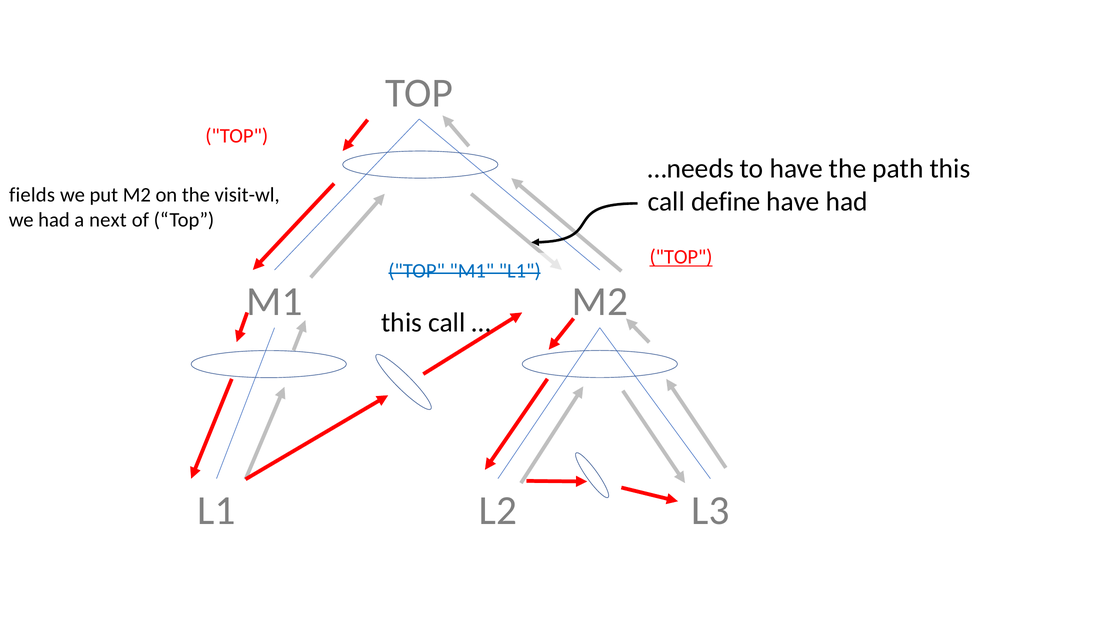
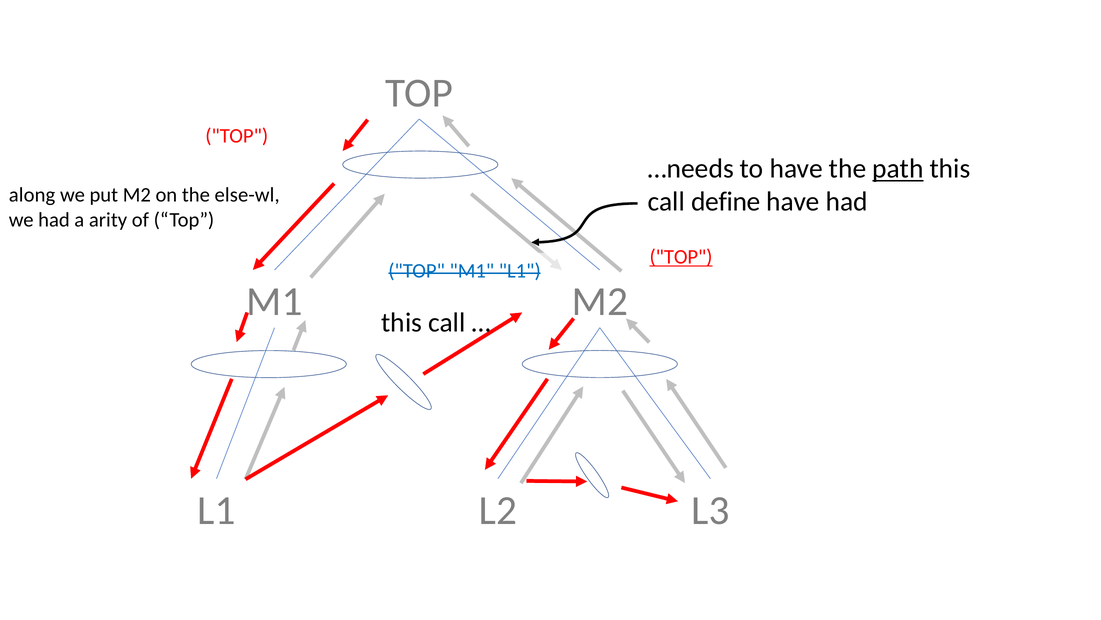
path underline: none -> present (898, 169)
fields: fields -> along (32, 195)
visit-wl: visit-wl -> else-wl (247, 195)
next: next -> arity (108, 220)
